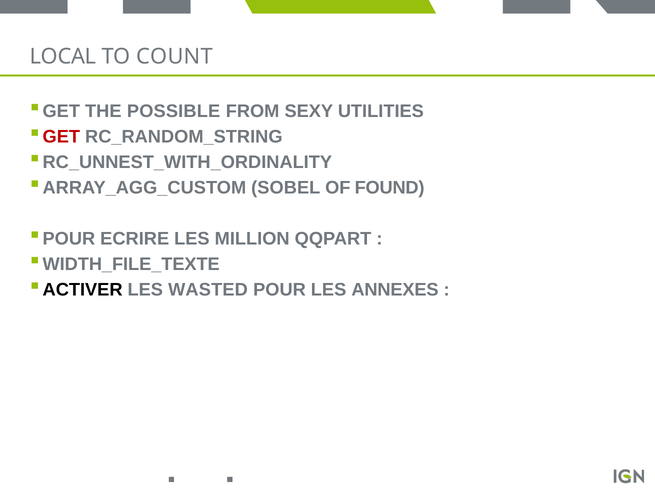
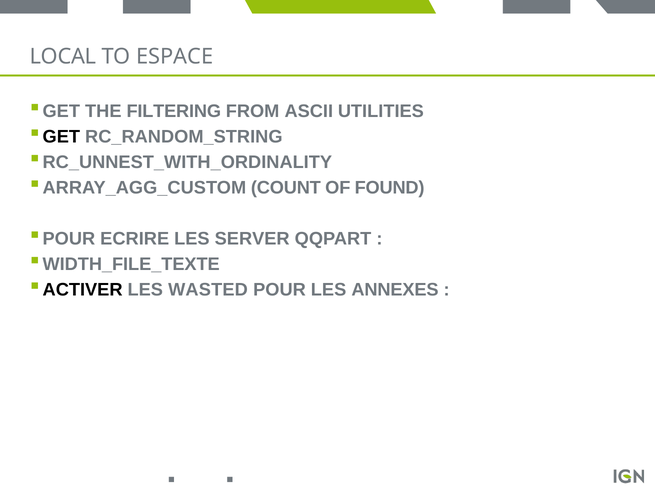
COUNT: COUNT -> ESPACE (175, 57)
POSSIBLE: POSSIBLE -> FILTERING (174, 112)
SEXY: SEXY -> ASCII (309, 112)
GET colour: red -> black (61, 137)
SOBEL: SOBEL -> COUNT (286, 188)
MILLION: MILLION -> SERVER (252, 239)
